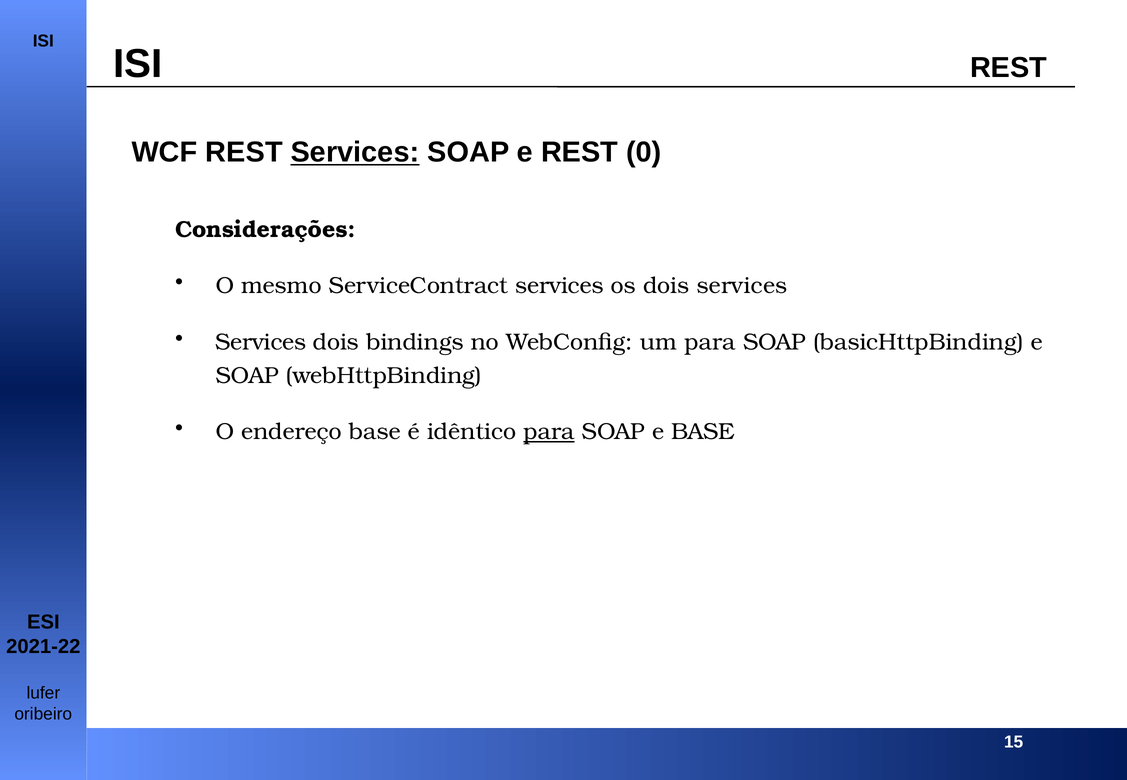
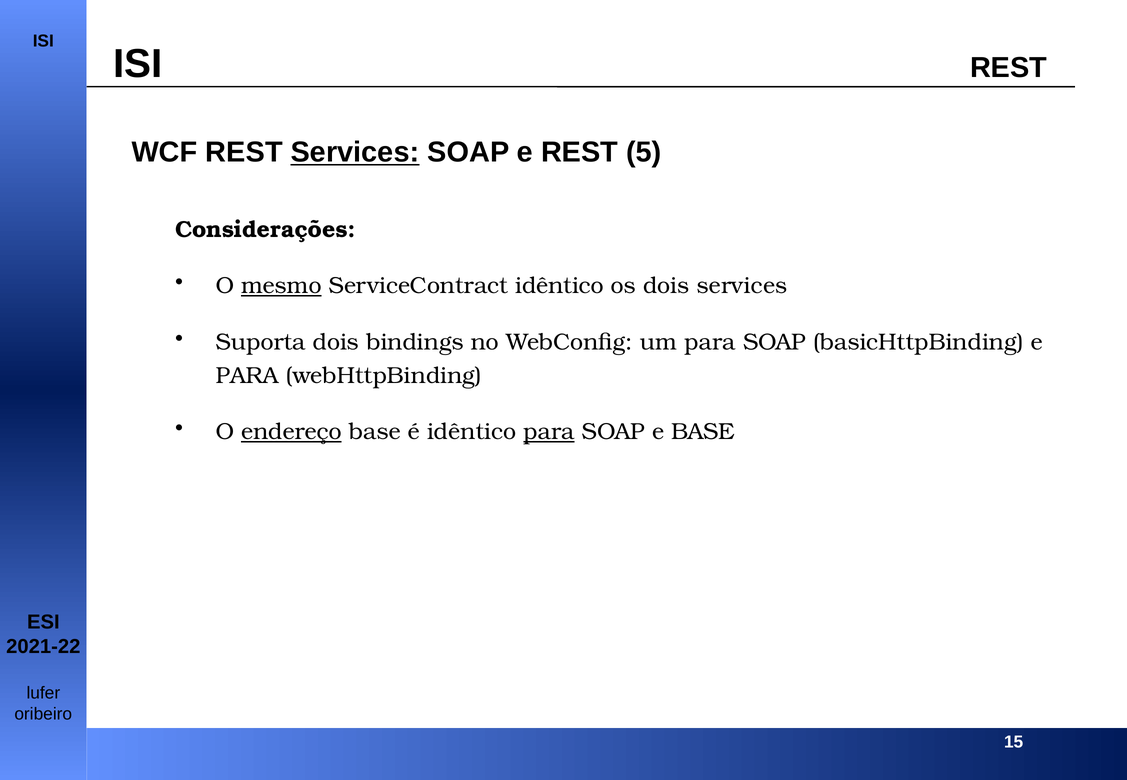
0: 0 -> 5 (644, 152)
mesmo underline: none -> present (281, 286)
ServiceContract services: services -> idêntico (560, 286)
Services: Services -> Suporta (261, 342)
SOAP: SOAP -> PARA (247, 376)
endereço underline: none -> present (291, 432)
